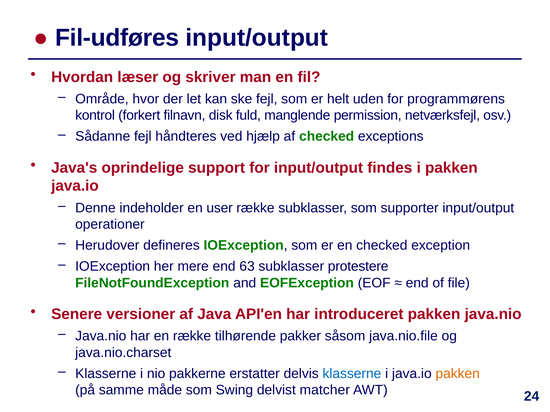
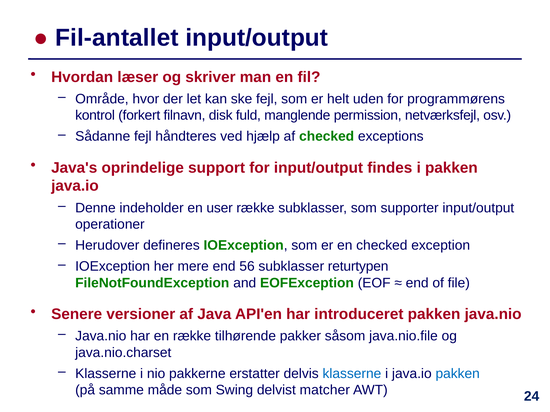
Fil-udføres: Fil-udføres -> Fil-antallet (117, 38)
63: 63 -> 56 (247, 267)
protestere: protestere -> returtypen (358, 267)
pakken colour: orange -> blue (458, 374)
